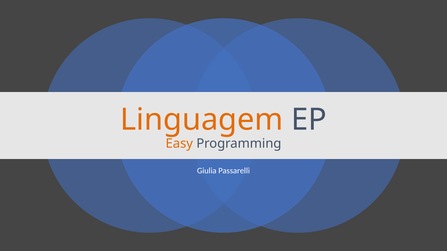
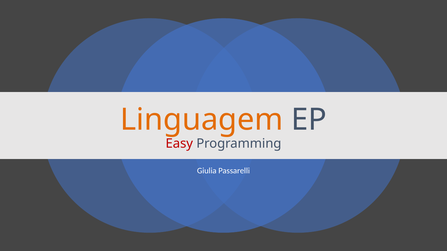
Easy colour: orange -> red (179, 144)
